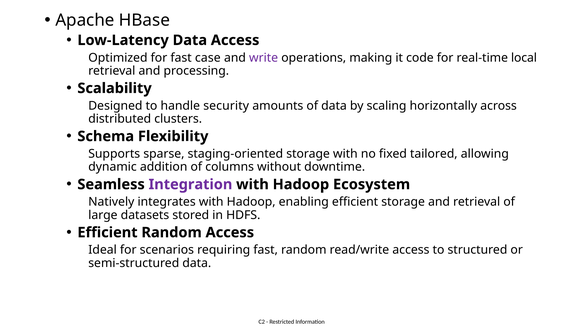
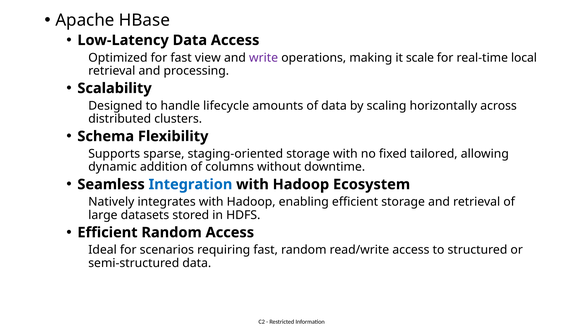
case: case -> view (208, 58)
code: code -> scale (420, 58)
security: security -> lifecycle (226, 106)
Integration colour: purple -> blue (190, 185)
